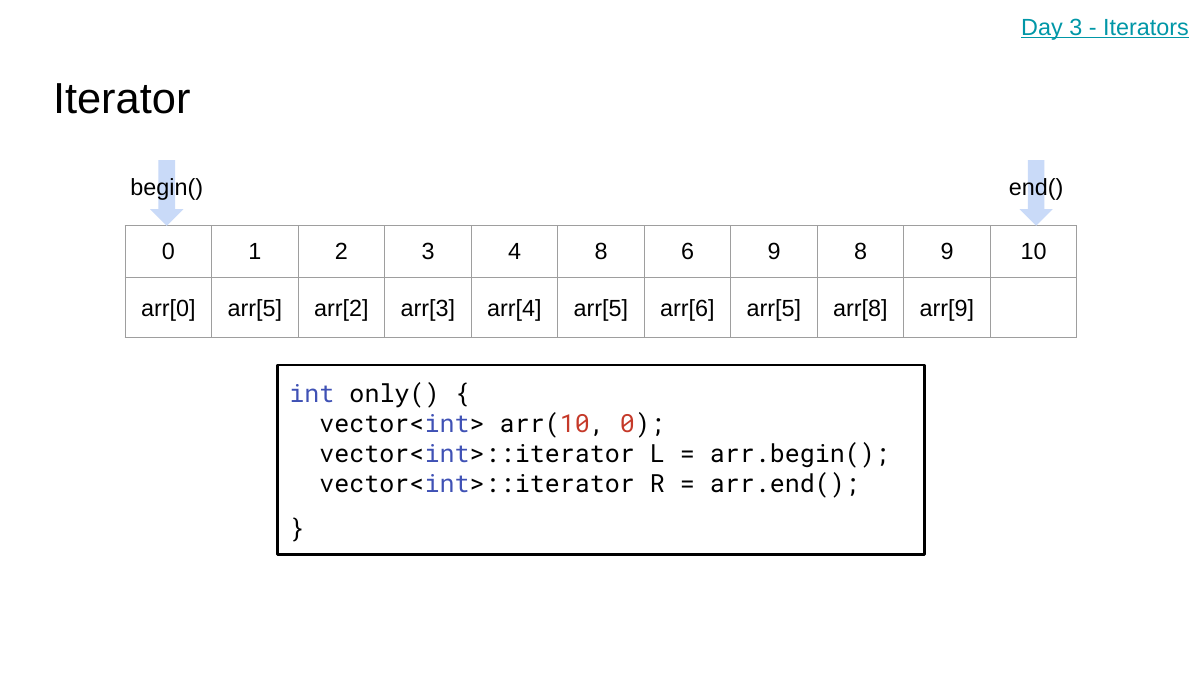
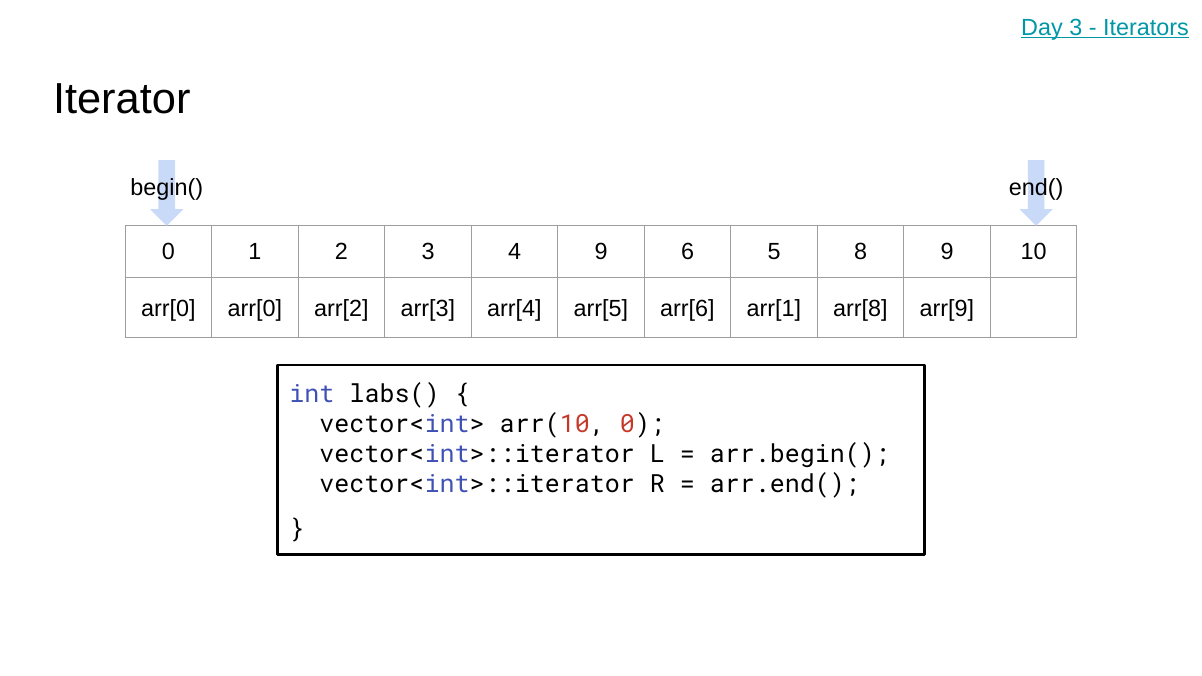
4 8: 8 -> 9 (601, 252)
6 9: 9 -> 5 (774, 252)
arr[0 arr[5: arr[5 -> arr[0 (255, 308)
arr[6 arr[5: arr[5 -> arr[1 (774, 308)
only(: only( -> labs( (395, 394)
